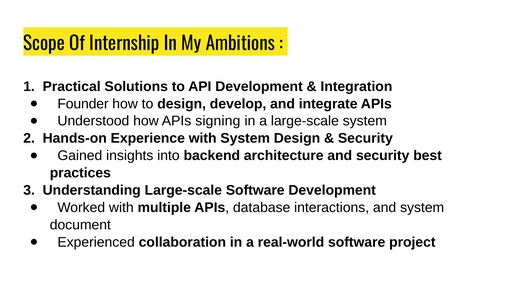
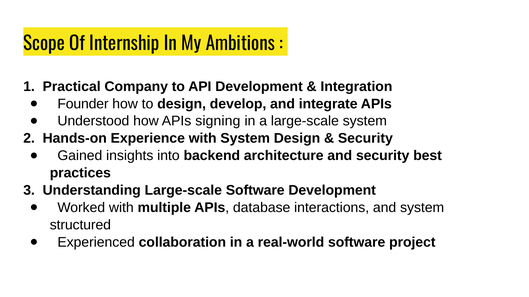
Solutions: Solutions -> Company (136, 87)
document: document -> structured (80, 225)
